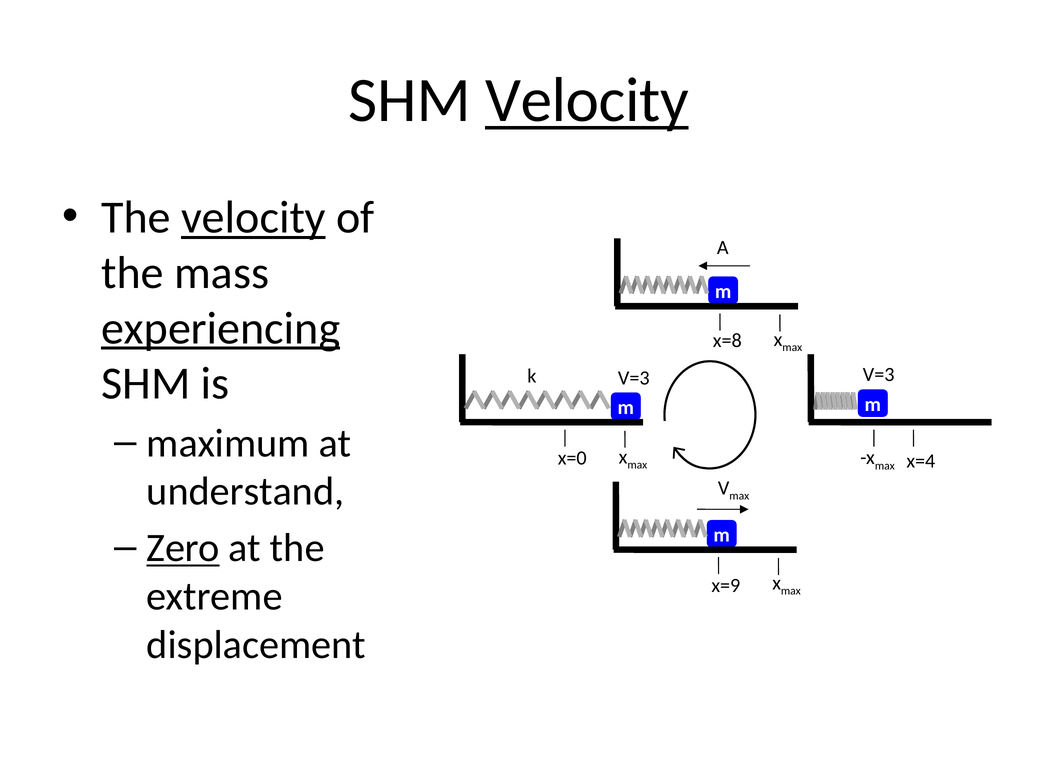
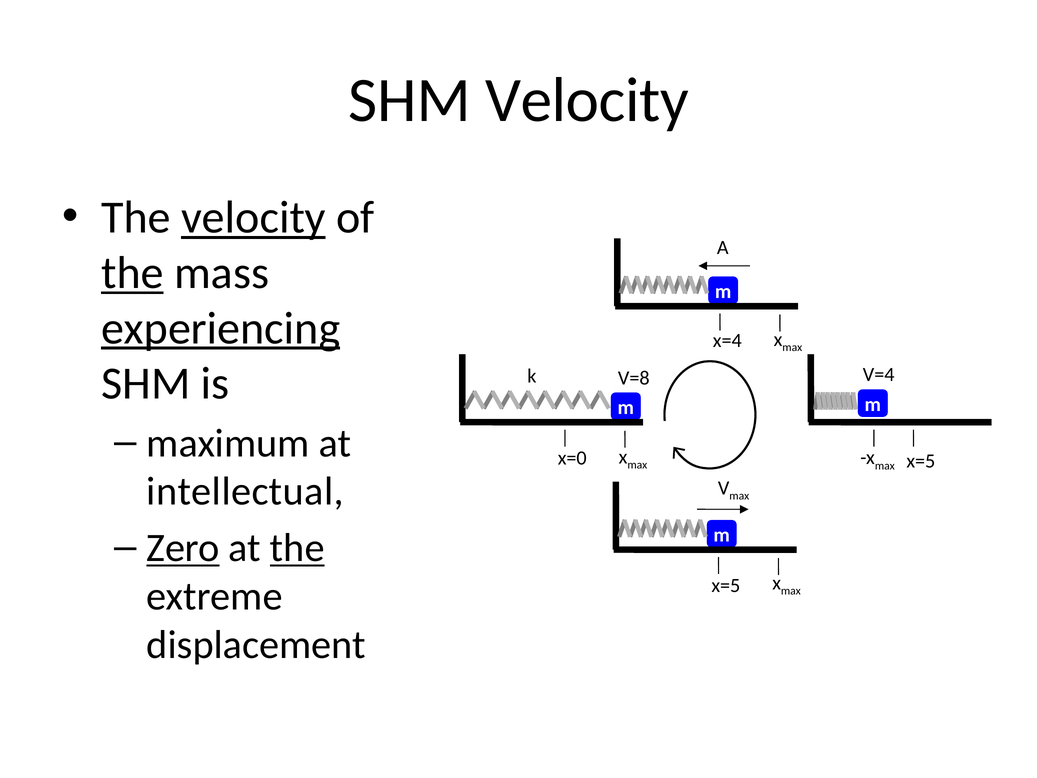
Velocity underline: present -> none (587, 100)
the underline: none -> present (132, 273)
x=8: x=8 -> x=4 (727, 341)
V=3: V=3 -> V=4 (879, 375)
V=3: V=3 -> V=8 (634, 378)
x=4: x=4 -> x=5 (921, 461)
understand: understand -> intellectual (245, 491)
the underline: none -> present (297, 548)
x=9: x=9 -> x=5 (726, 585)
